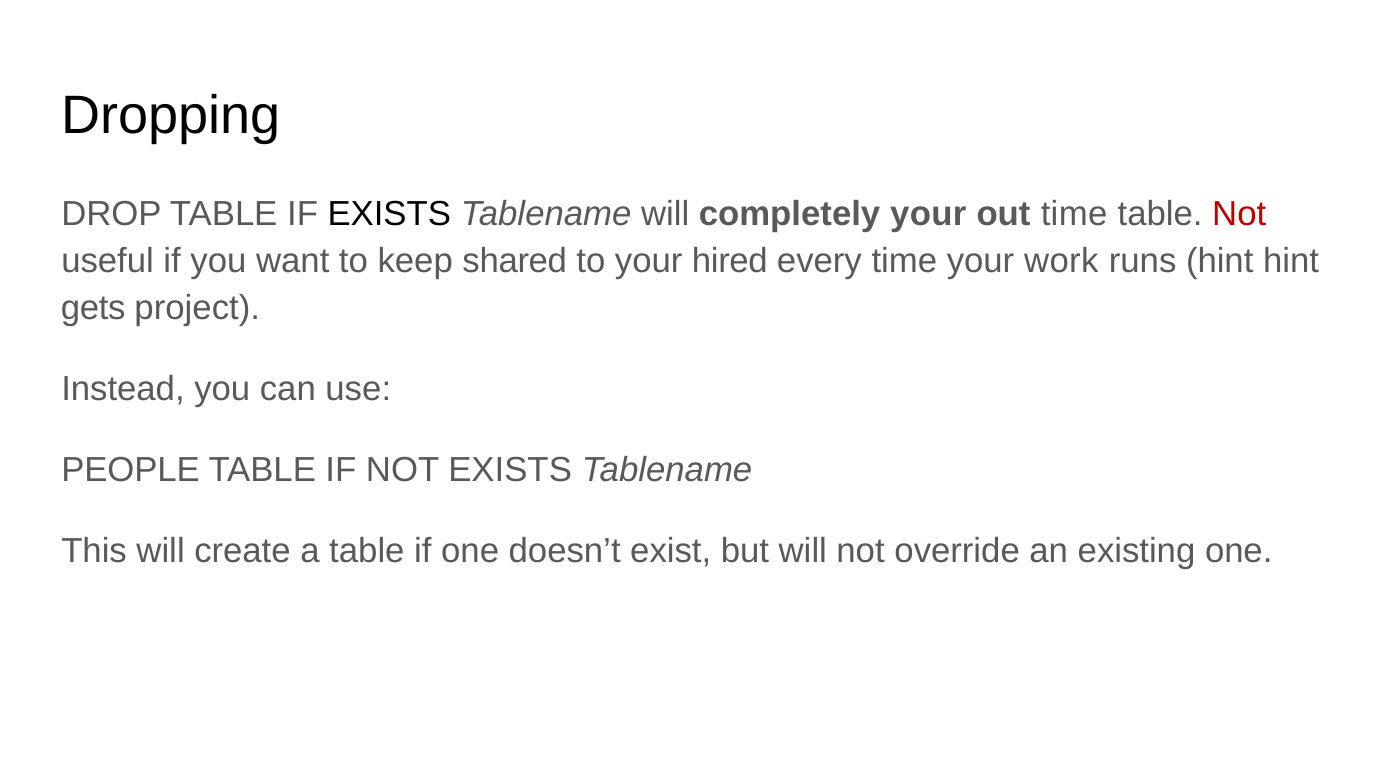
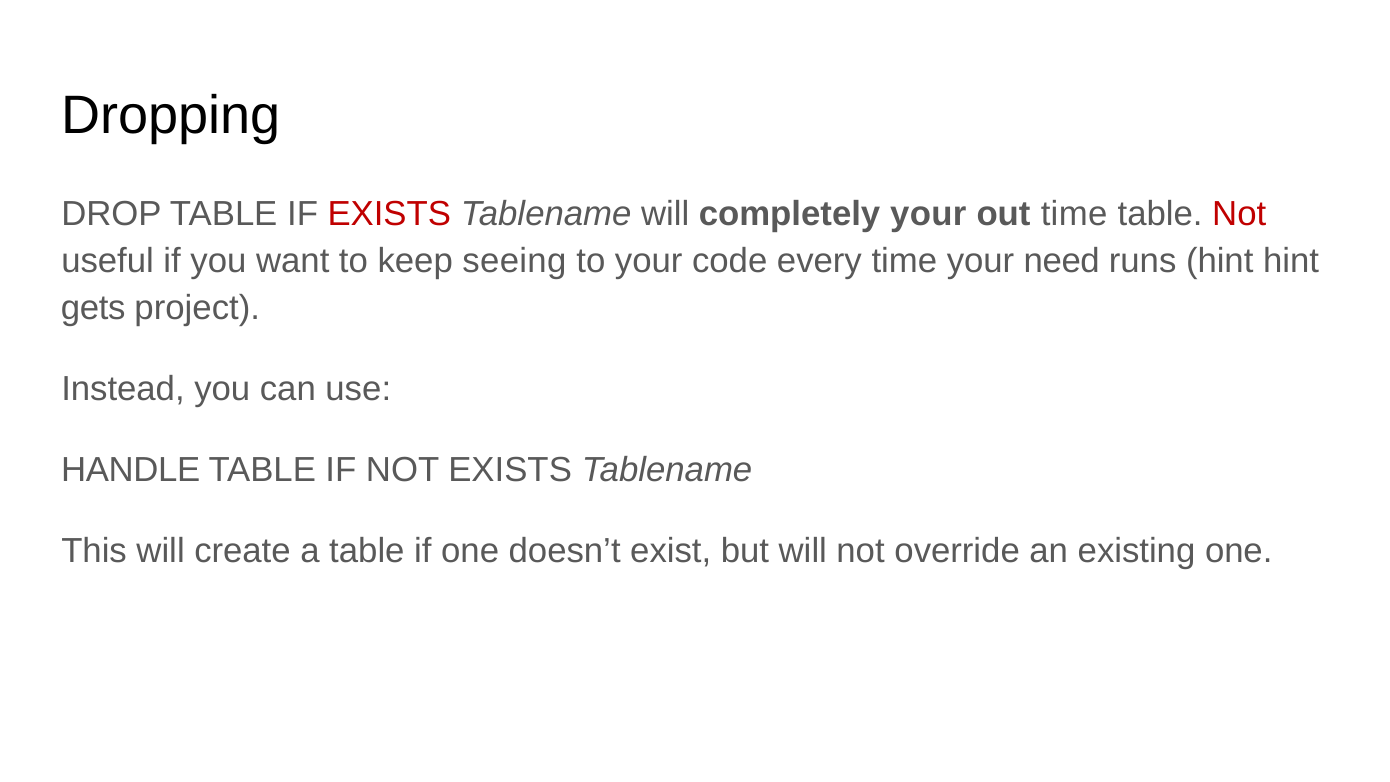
EXISTS colour: black -> red (389, 214)
shared: shared -> seeing (514, 261)
hired: hired -> code (730, 261)
work: work -> need (1062, 261)
PEOPLE: PEOPLE -> HANDLE (131, 470)
